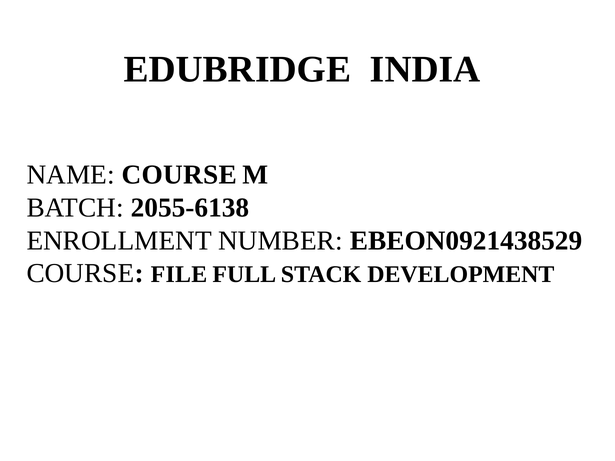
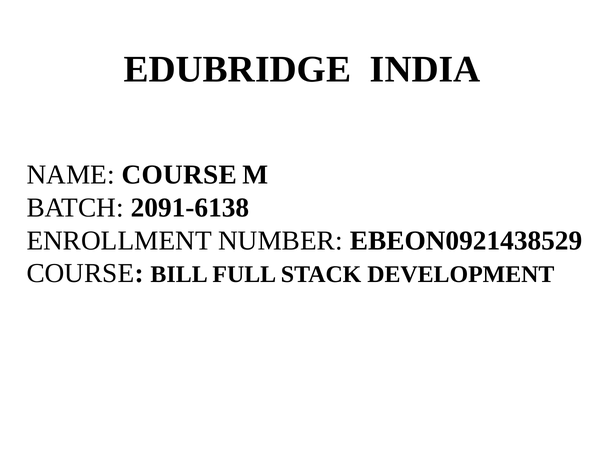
2055-6138: 2055-6138 -> 2091-6138 (190, 208)
FILE: FILE -> BILL (179, 275)
